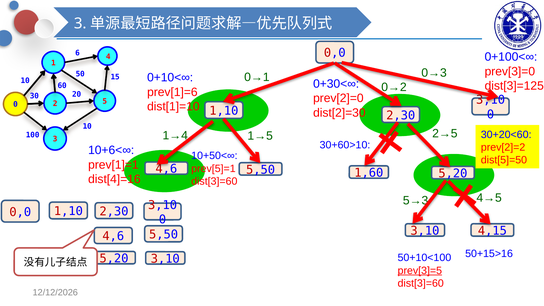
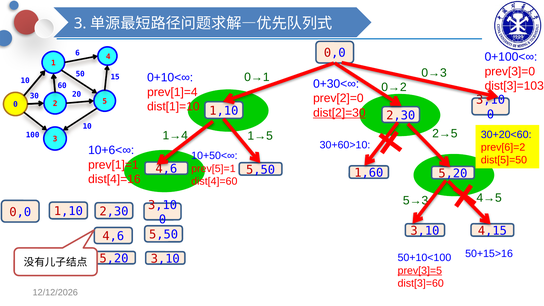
dist[3]=125: dist[3]=125 -> dist[3]=103 (514, 86)
prev[1]=6: prev[1]=6 -> prev[1]=4 (172, 92)
dist[2]=30 underline: none -> present (339, 113)
prev[2]=2: prev[2]=2 -> prev[6]=2 (503, 147)
dist[3]=60: dist[3]=60 -> dist[4]=60 (214, 181)
